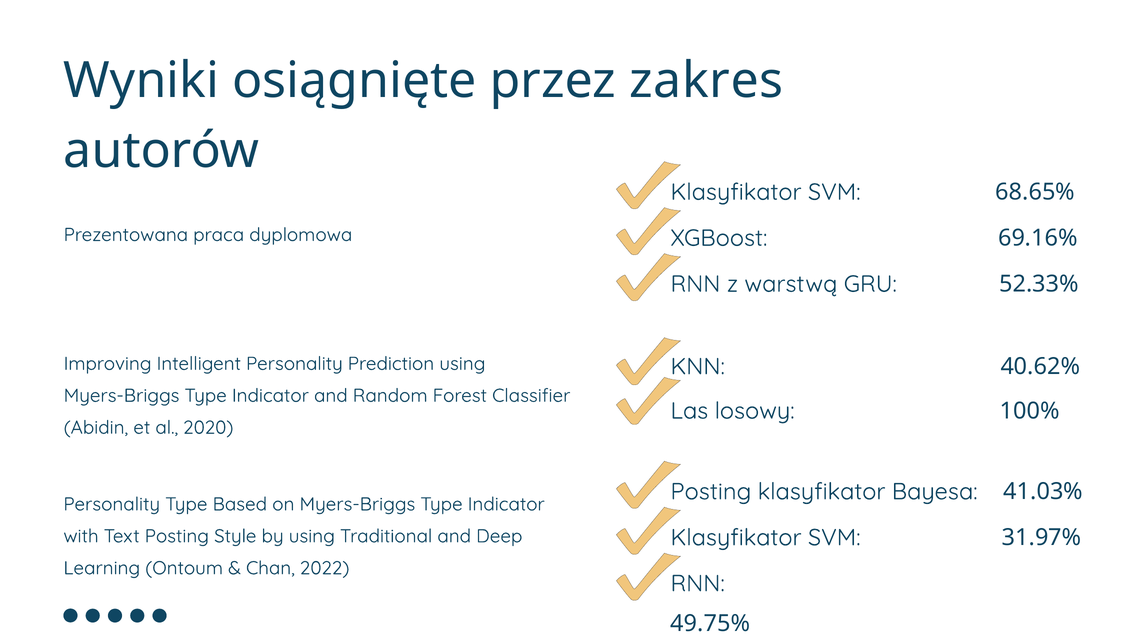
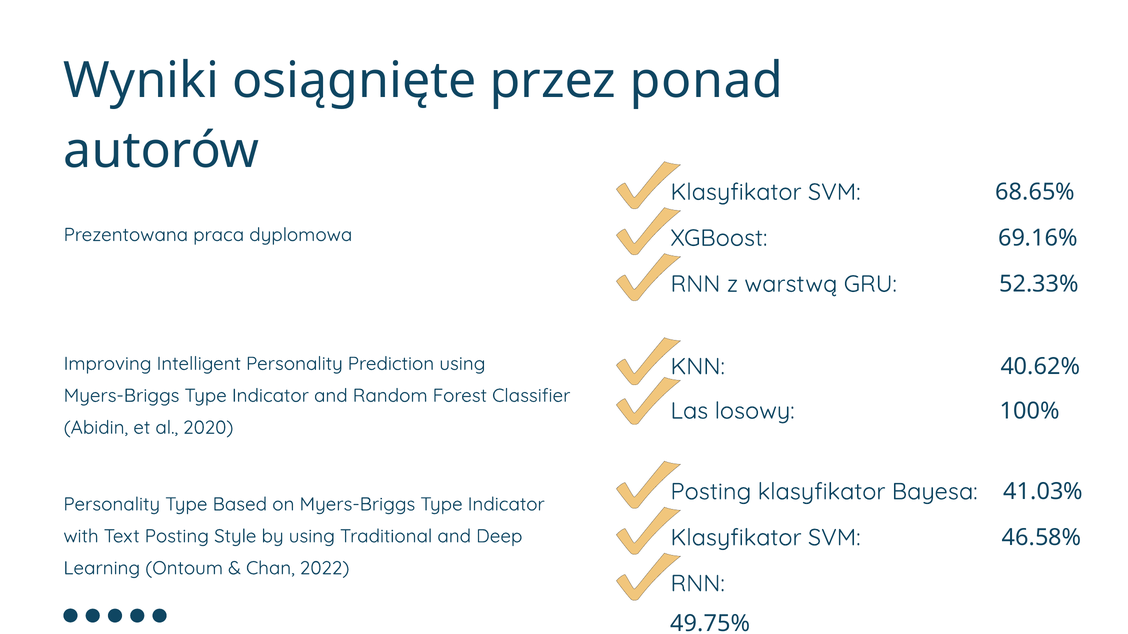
zakres: zakres -> ponad (706, 81)
31.97%: 31.97% -> 46.58% (1042, 538)
